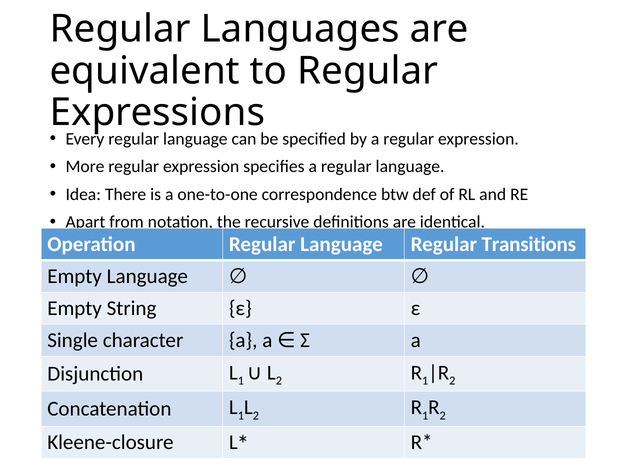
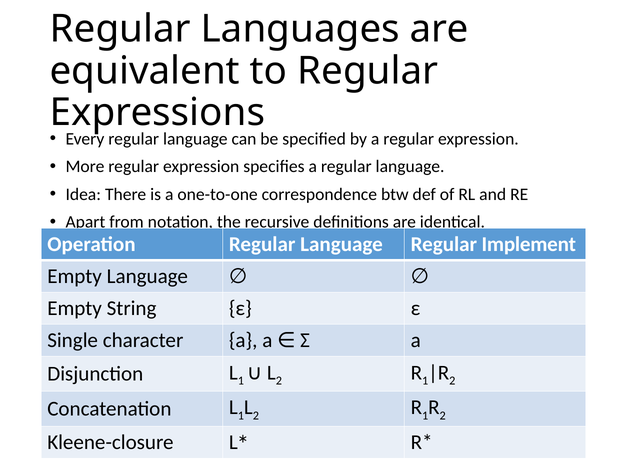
Transitions: Transitions -> Implement (529, 244)
